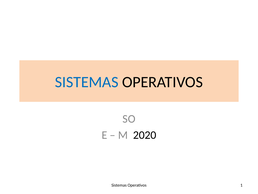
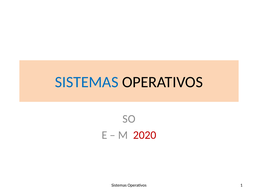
2020 colour: black -> red (145, 135)
